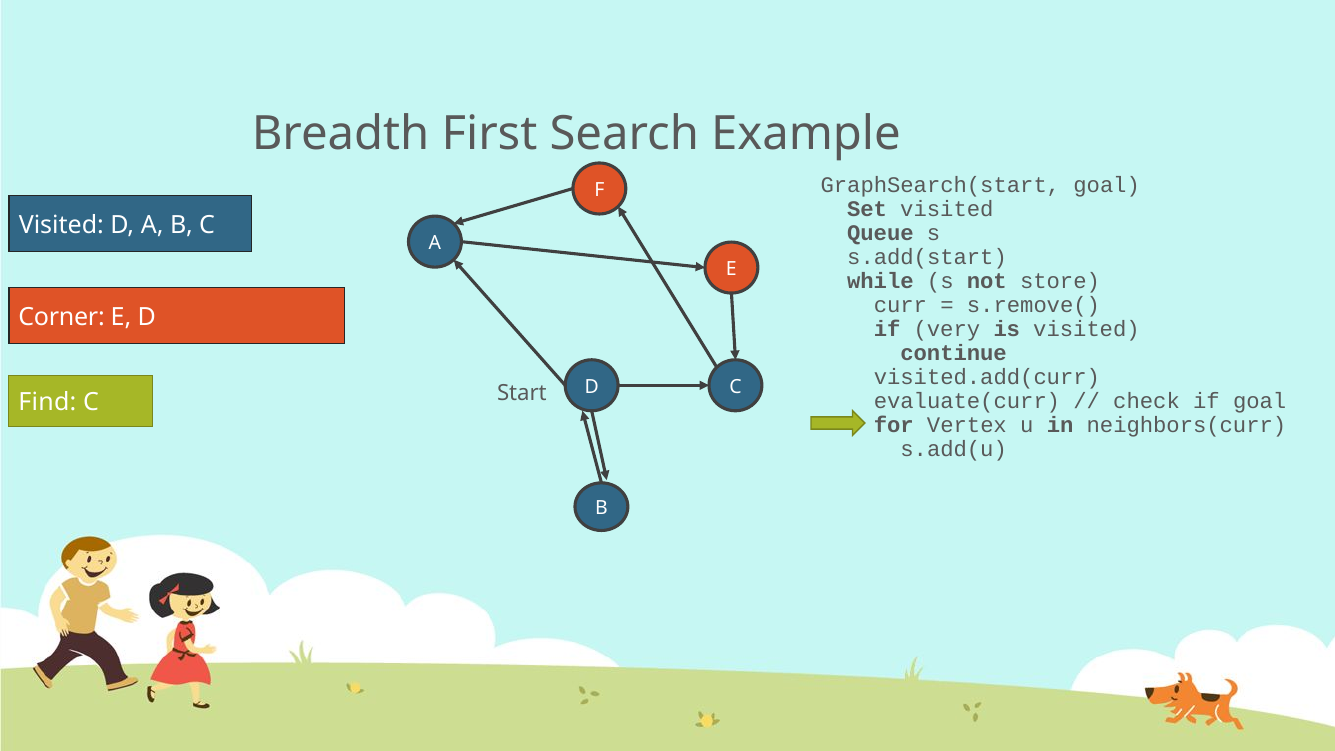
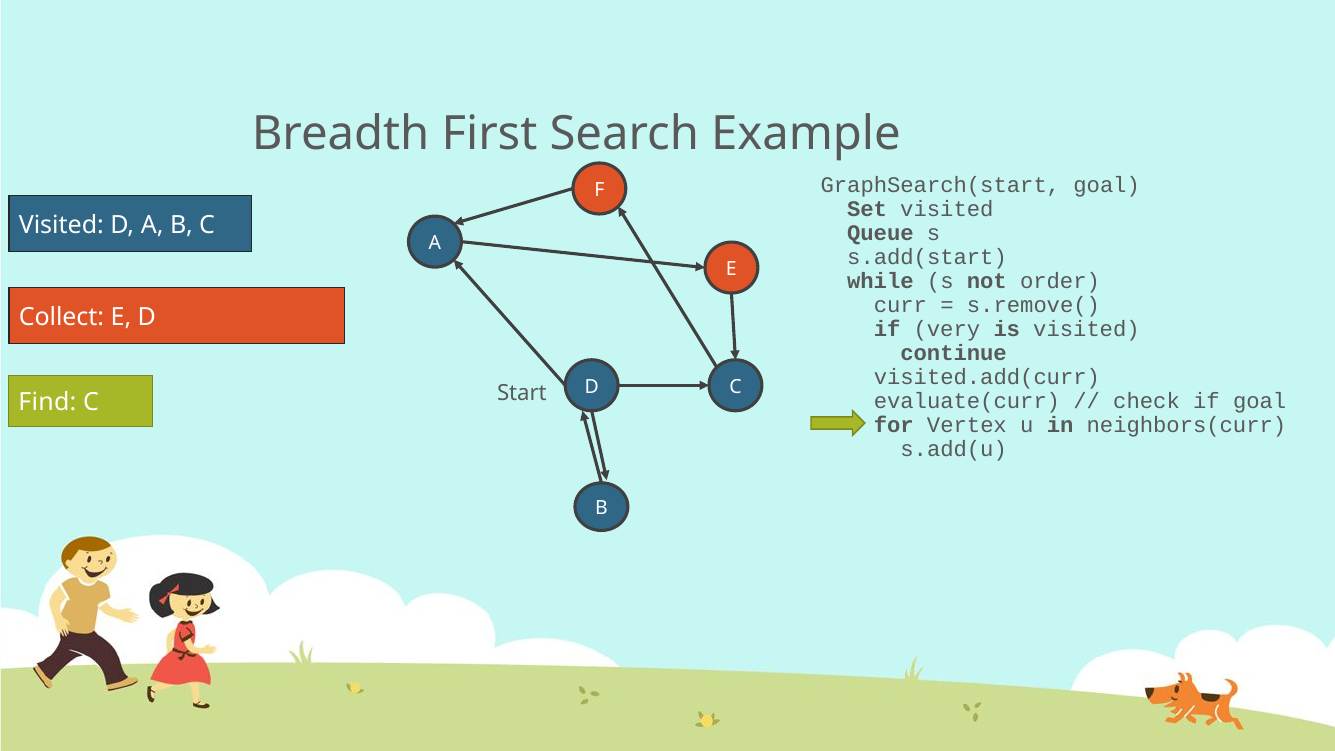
store: store -> order (1060, 281)
Corner: Corner -> Collect (61, 317)
